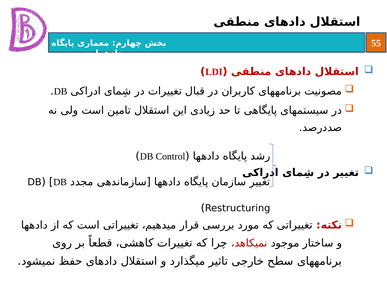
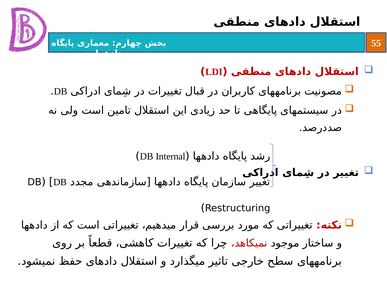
Control: Control -> Internal (171, 157)
